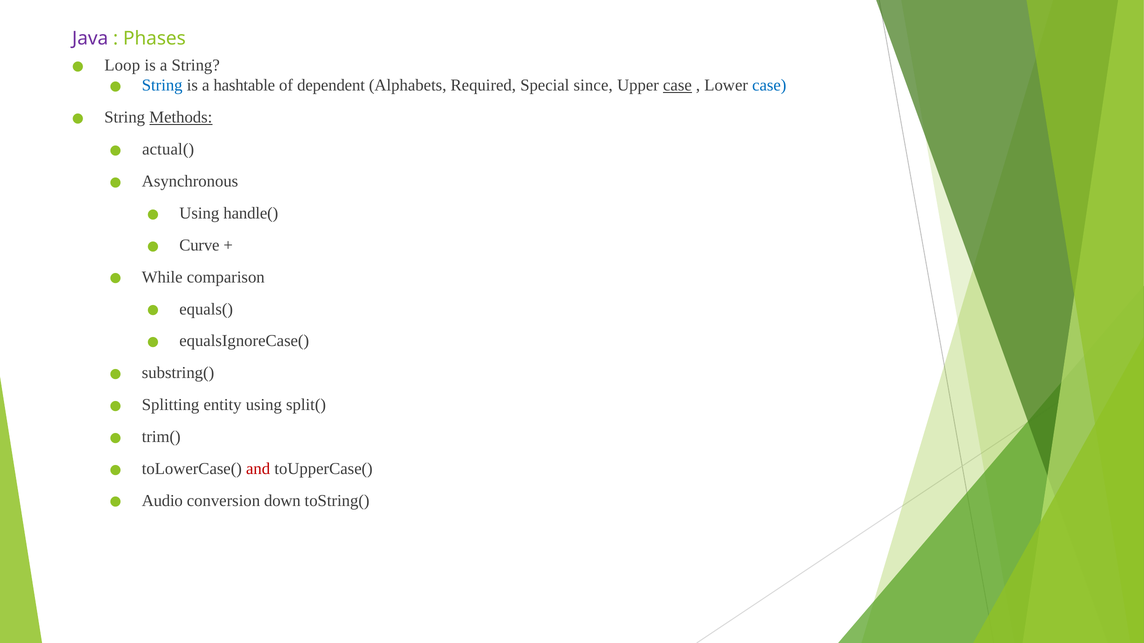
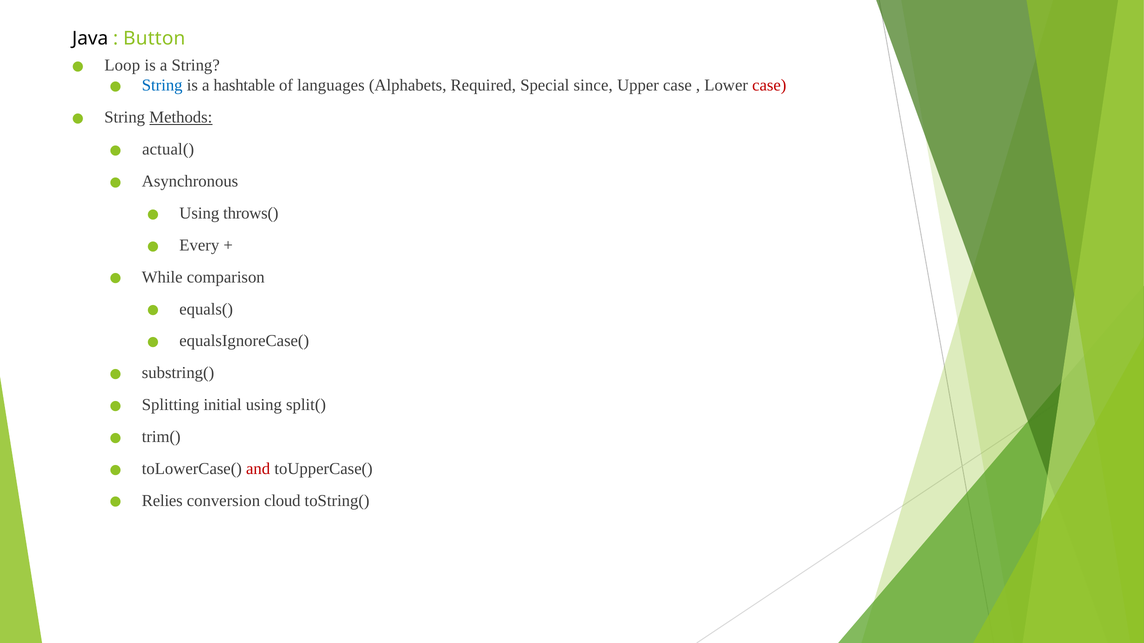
Java colour: purple -> black (90, 39)
Phases: Phases -> Button (154, 39)
dependent: dependent -> languages (331, 86)
case underline: present -> none (677, 86)
case colour: blue -> red (769, 86)
handle(: handle( -> throws( (251, 213)
Curve: Curve -> Every (199, 245)
entity: entity -> initial (223, 405)
Audio: Audio -> Relies (162, 501)
down: down -> cloud (282, 501)
